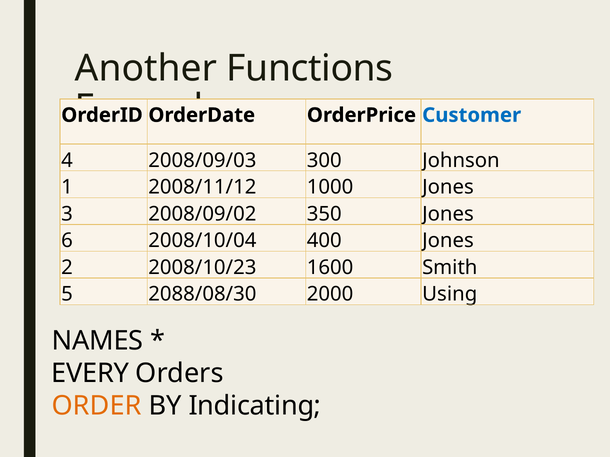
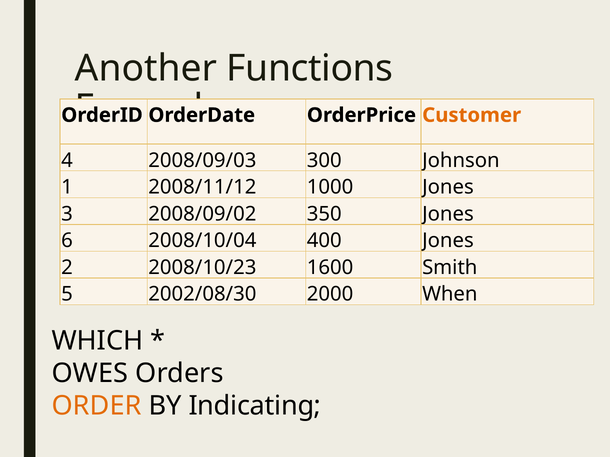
Customer colour: blue -> orange (472, 115)
2088/08/30: 2088/08/30 -> 2002/08/30 (202, 295)
Using: Using -> When (450, 295)
NAMES: NAMES -> WHICH (97, 341)
EVERY: EVERY -> OWES (90, 374)
